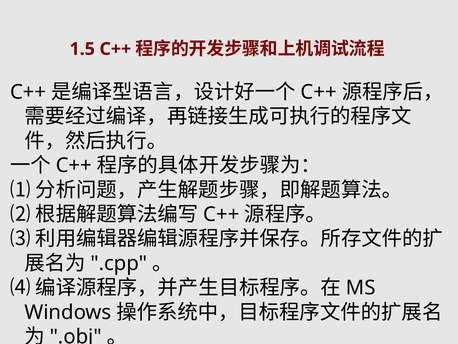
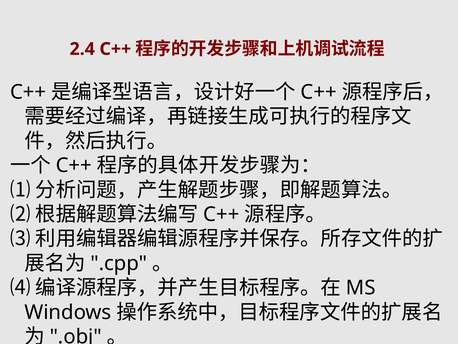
1.5: 1.5 -> 2.4 (82, 49)
